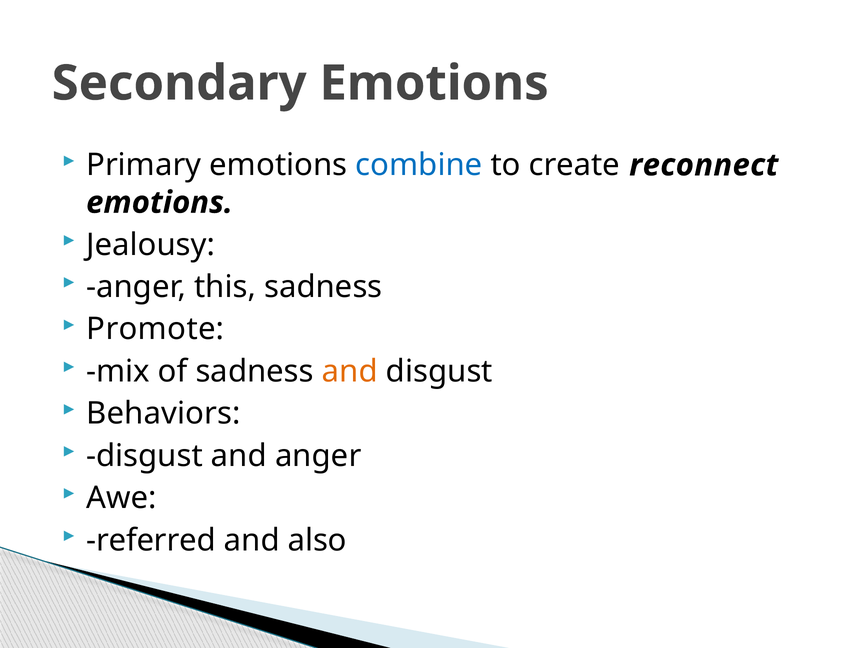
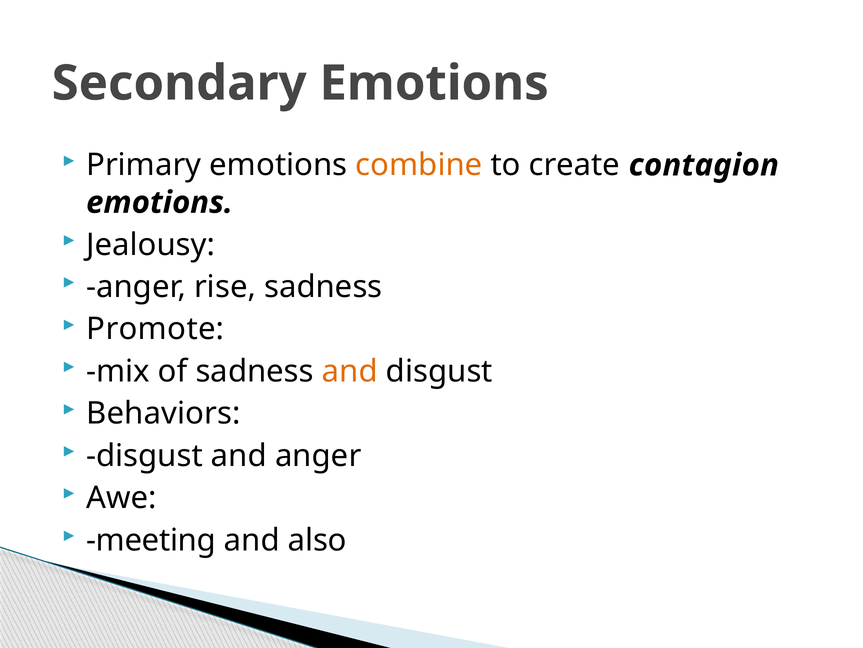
combine colour: blue -> orange (419, 165)
reconnect: reconnect -> contagion (704, 165)
this: this -> rise (225, 287)
referred: referred -> meeting (151, 540)
